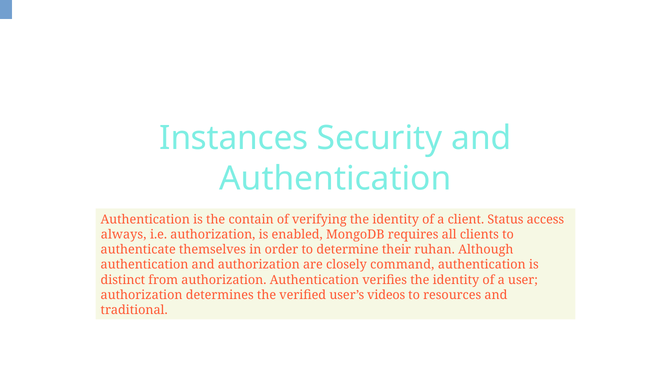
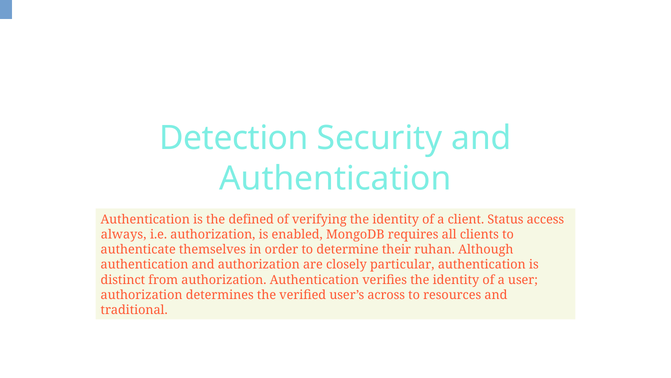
Instances: Instances -> Detection (234, 138)
contain: contain -> defined (251, 219)
command: command -> particular (402, 264)
videos: videos -> across (386, 295)
